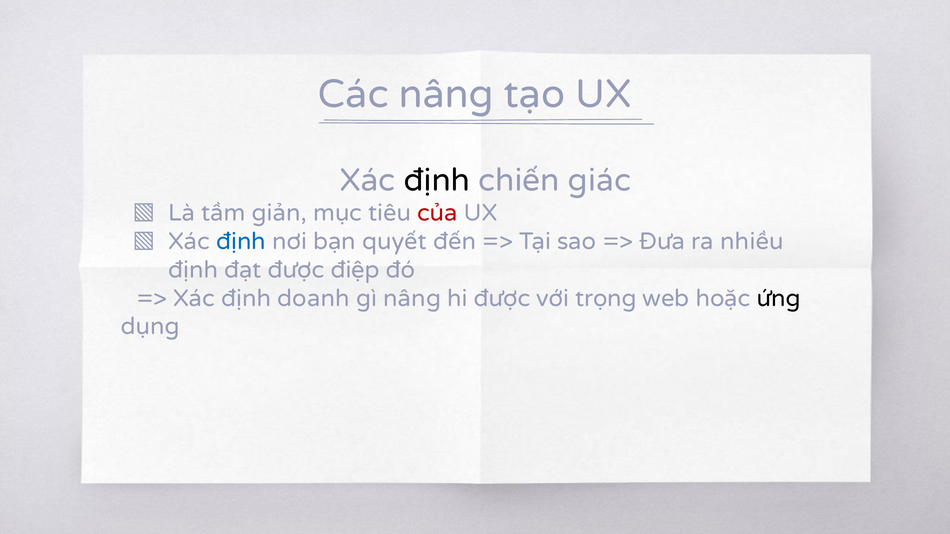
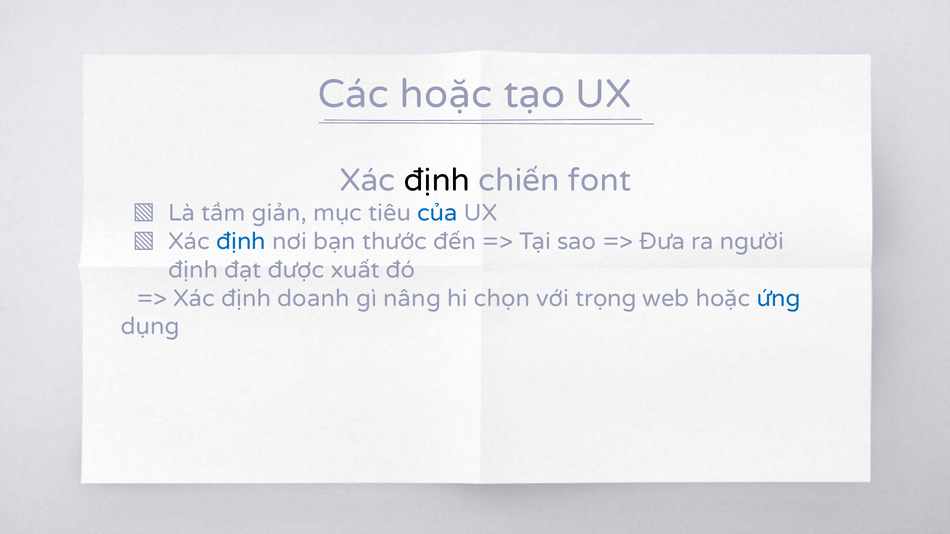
Các nâng: nâng -> hoặc (446, 94)
giác: giác -> font (600, 180)
của colour: red -> blue (437, 213)
quyết: quyết -> thước (395, 241)
nhiều: nhiều -> người (752, 241)
điệp: điệp -> xuất (355, 270)
hi được: được -> chọn (502, 298)
ứng colour: black -> blue (779, 298)
